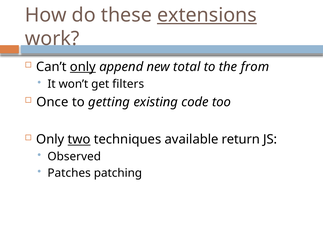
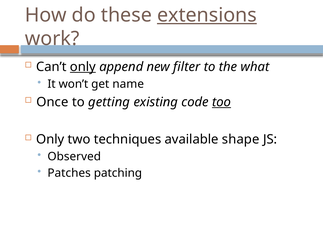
total: total -> filter (187, 67)
from: from -> what (255, 67)
filters: filters -> name (128, 84)
too underline: none -> present (222, 102)
two underline: present -> none (79, 140)
return: return -> shape (241, 140)
